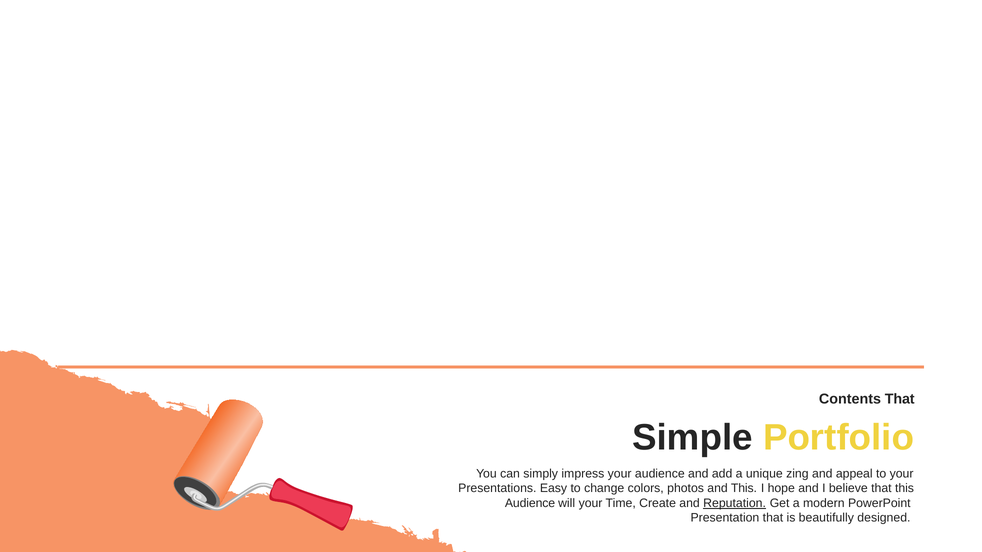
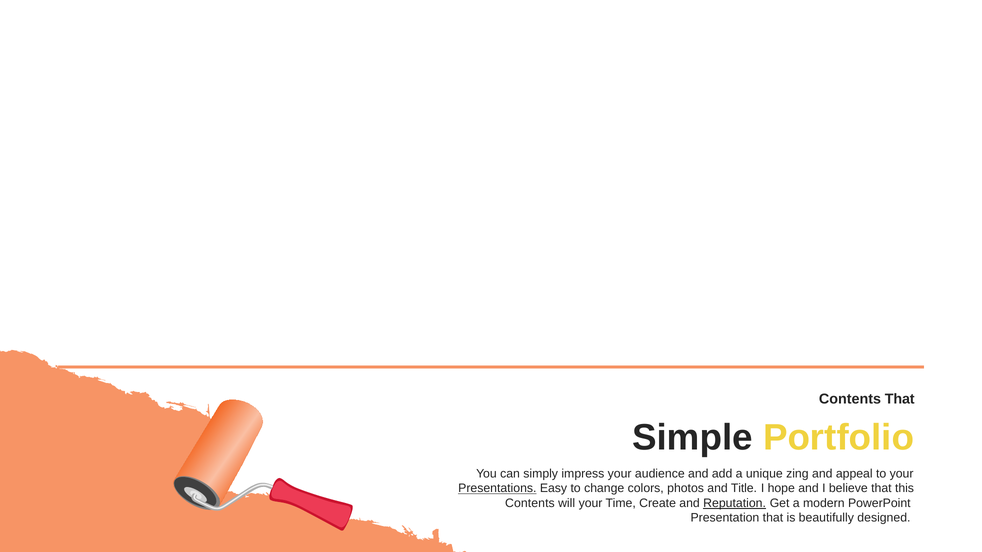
Presentations underline: none -> present (497, 489)
and This: This -> Title (744, 489)
Audience: Audience -> Contents (530, 503)
